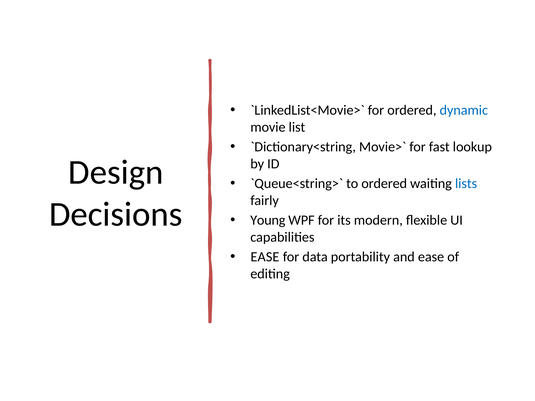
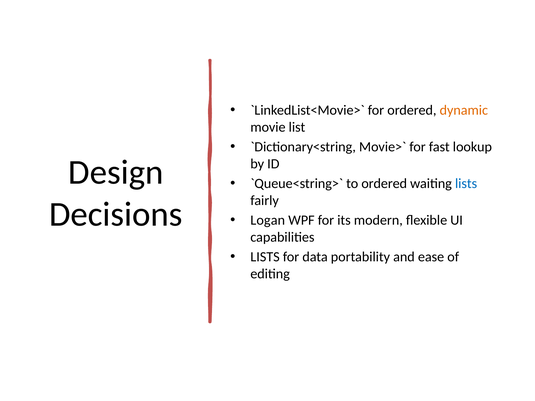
dynamic colour: blue -> orange (464, 110)
Young: Young -> Logan (268, 220)
EASE: EASE -> LISTS (265, 257)
